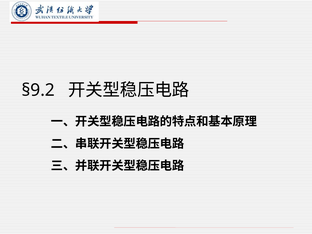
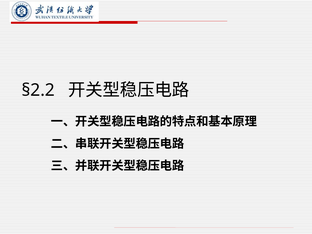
§9.2: §9.2 -> §2.2 (38, 90)
